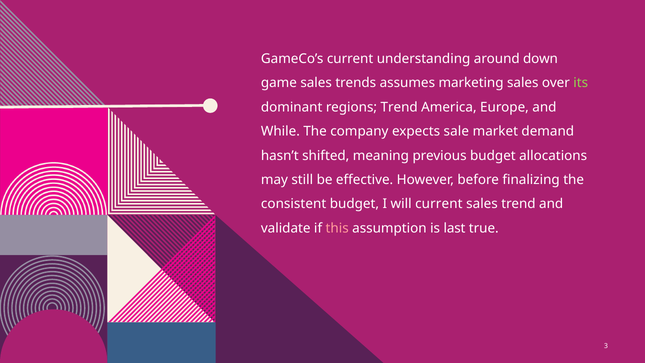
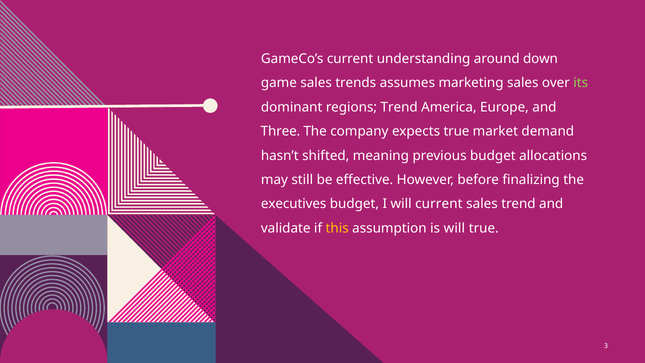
While: While -> Three (280, 131)
expects sale: sale -> true (456, 131)
consistent: consistent -> executives (294, 204)
this colour: pink -> yellow (337, 228)
is last: last -> will (454, 228)
